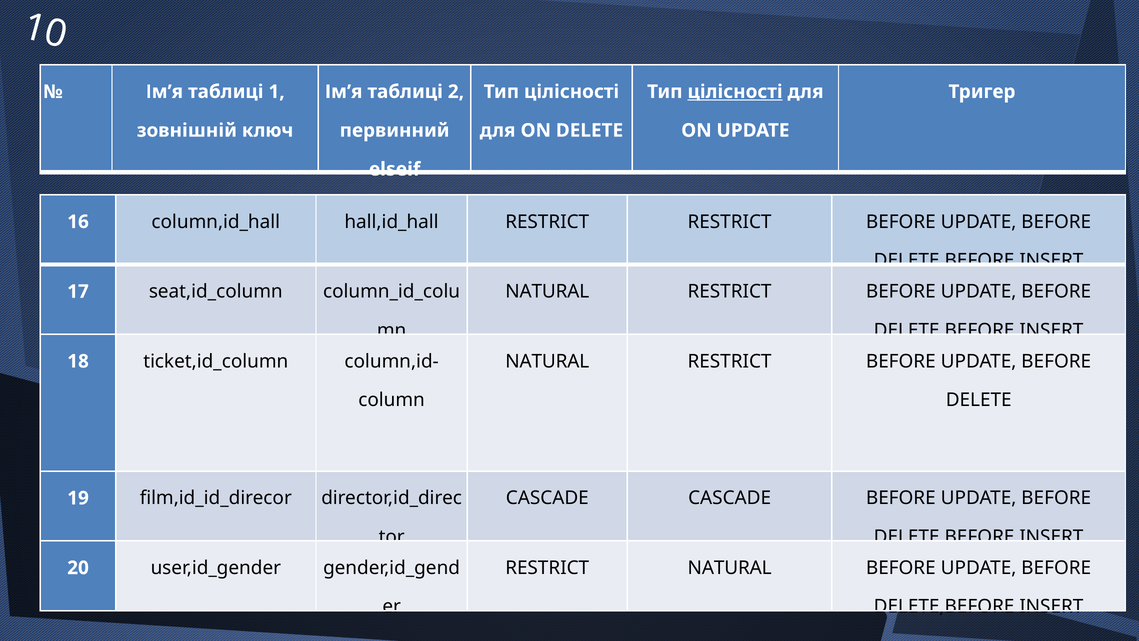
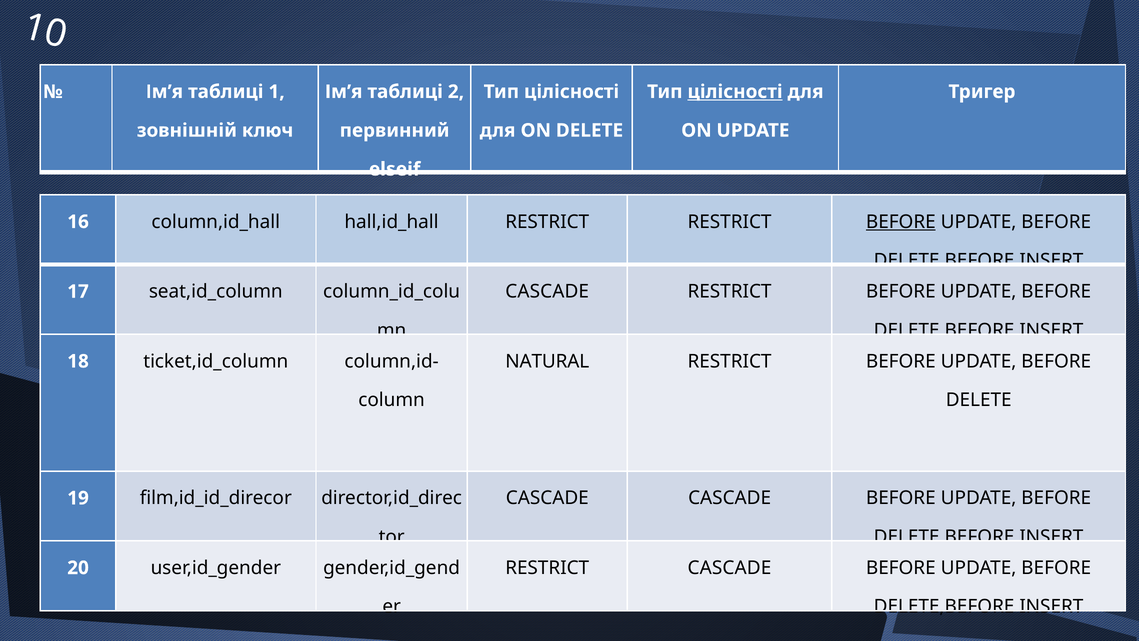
BEFORE underline: none -> present (901, 222)
NATURAL: NATURAL -> CASCADE (547, 291)
RESTRICT NATURAL: NATURAL -> CASCADE (729, 568)
